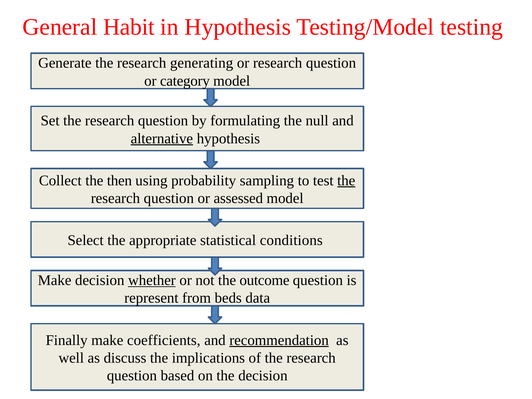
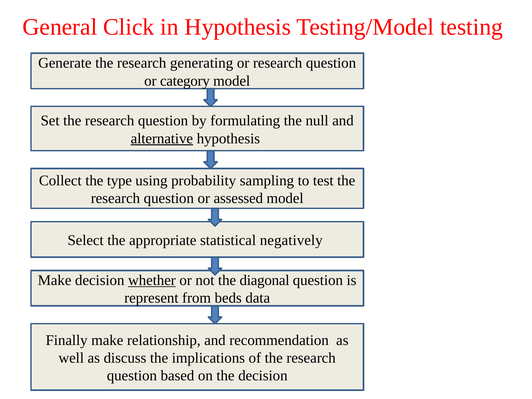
Habit: Habit -> Click (129, 27)
then: then -> type (119, 181)
the underline: present -> none (346, 181)
conditions: conditions -> negatively (291, 240)
outcome: outcome -> diagonal (265, 280)
coefficients: coefficients -> relationship (164, 340)
recommendation underline: present -> none (279, 340)
